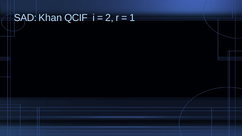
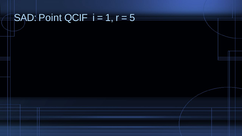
Khan: Khan -> Point (50, 18)
2: 2 -> 1 (109, 18)
1: 1 -> 5 (132, 18)
